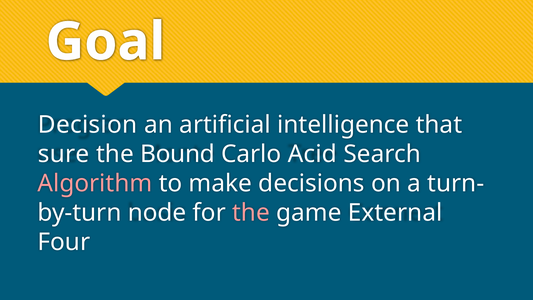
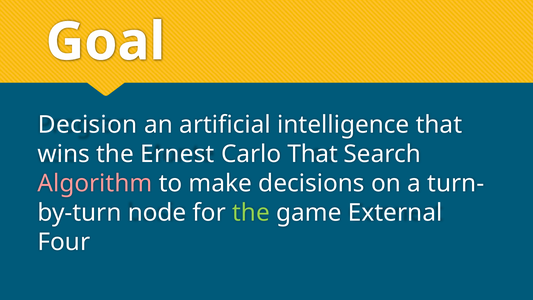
sure: sure -> wins (64, 154)
Bound: Bound -> Ernest (177, 154)
Carlo Acid: Acid -> That (313, 154)
the colour: pink -> light green (251, 212)
